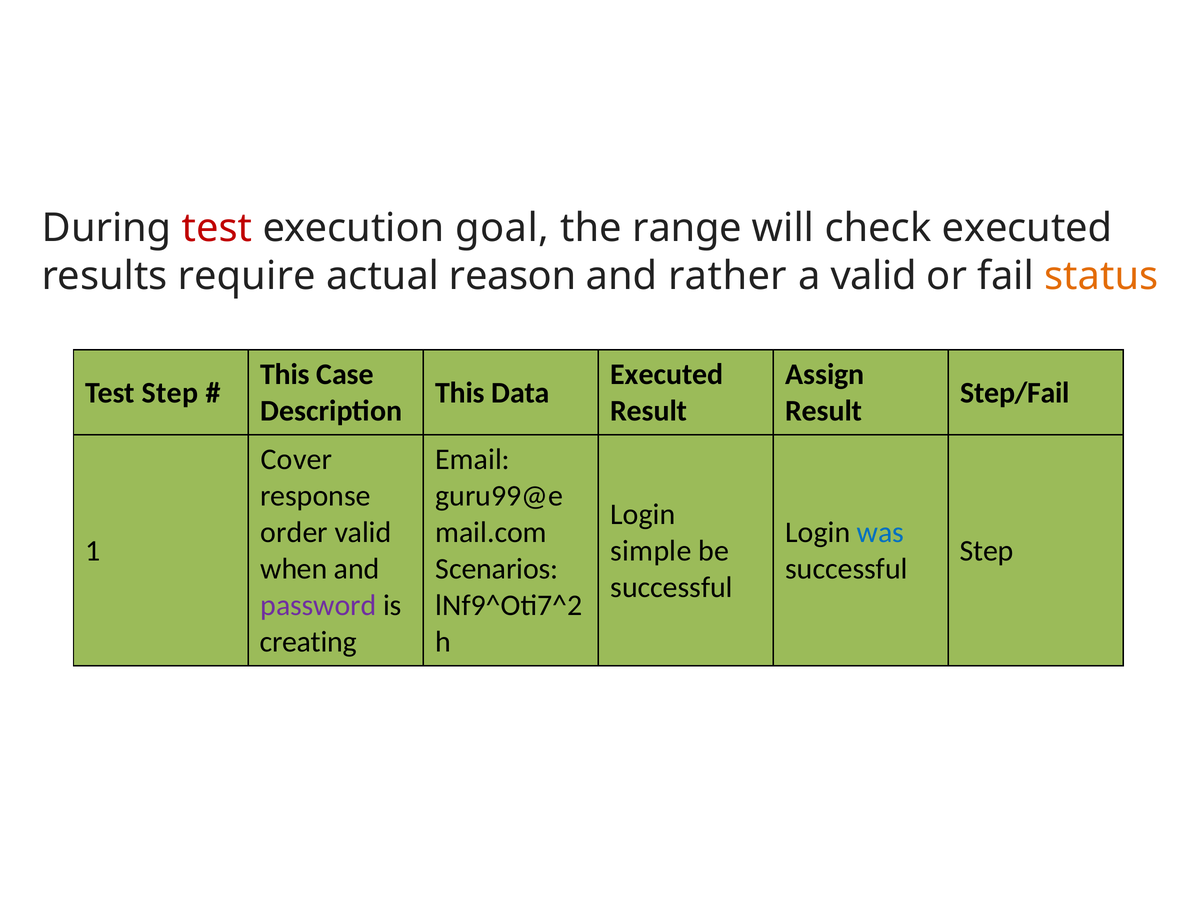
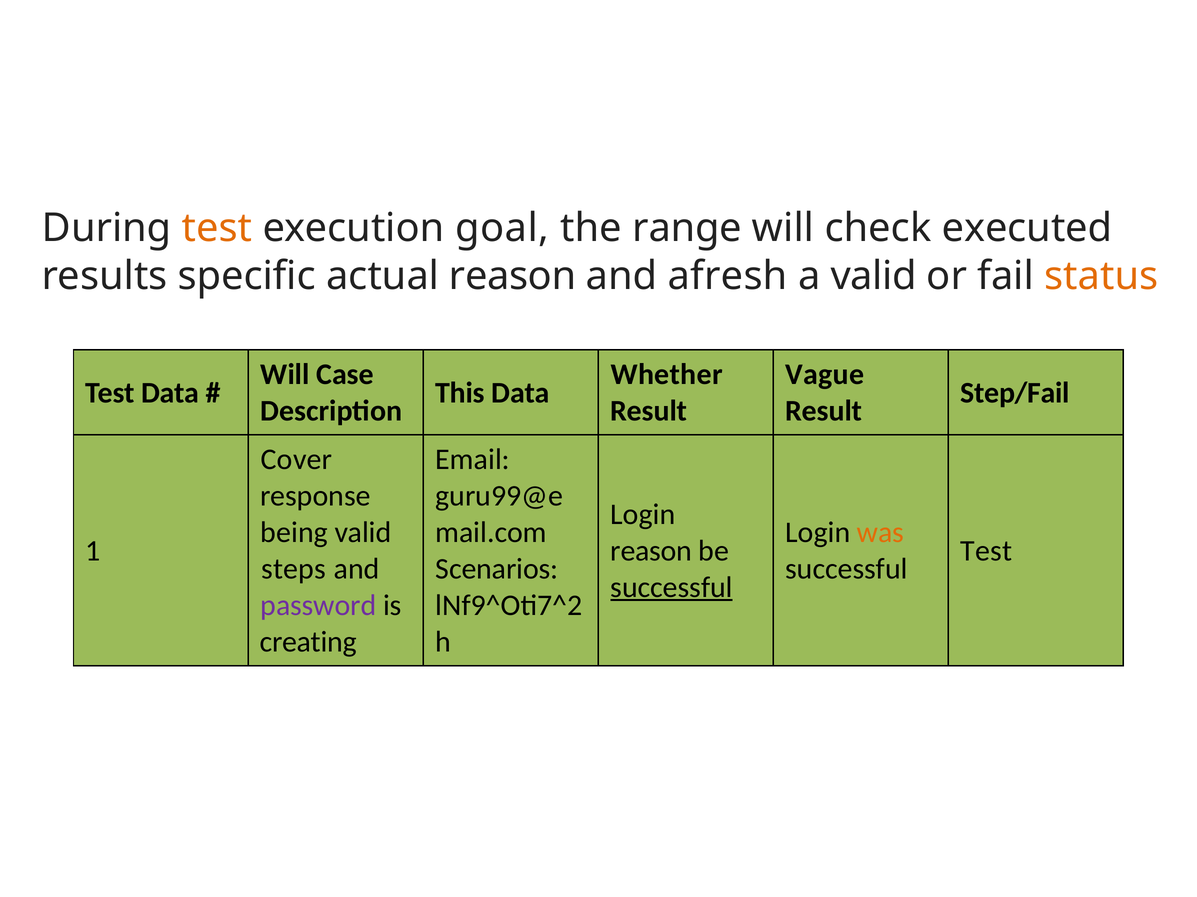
test colour: red -> orange (217, 228)
require: require -> specific (247, 276)
rather: rather -> afresh (728, 276)
This: This -> Will (285, 375)
Executed: Executed -> Whether (667, 375)
Assign: Assign -> Vague (825, 375)
Test Step: Step -> Data (170, 393)
order: order -> being (294, 533)
was colour: blue -> orange (881, 533)
simple: simple -> reason (651, 551)
Step: Step -> Test (986, 551)
when: when -> steps (294, 569)
successful underline: none -> present (672, 588)
